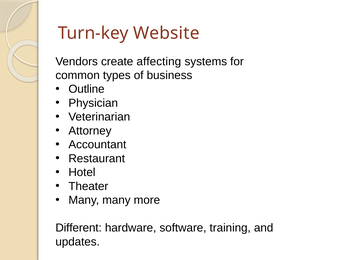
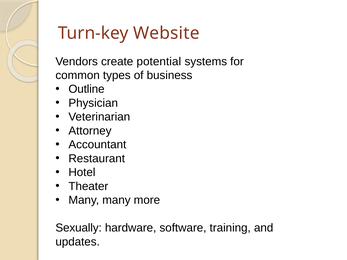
affecting: affecting -> potential (159, 61)
Different: Different -> Sexually (79, 228)
